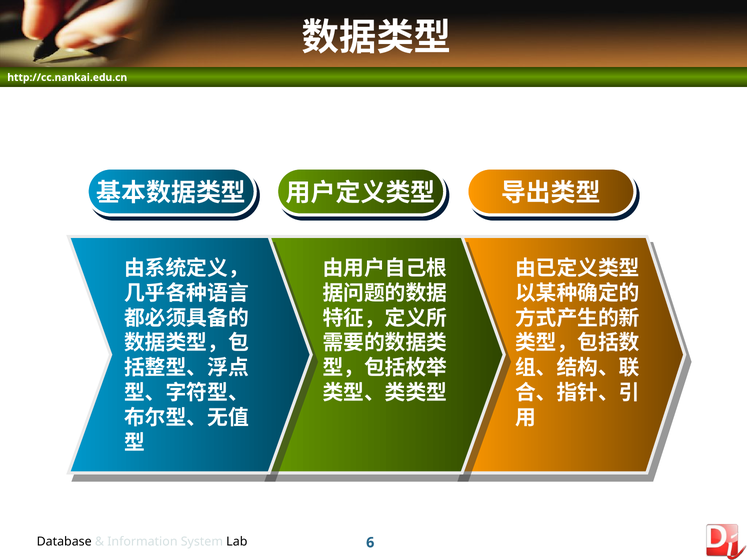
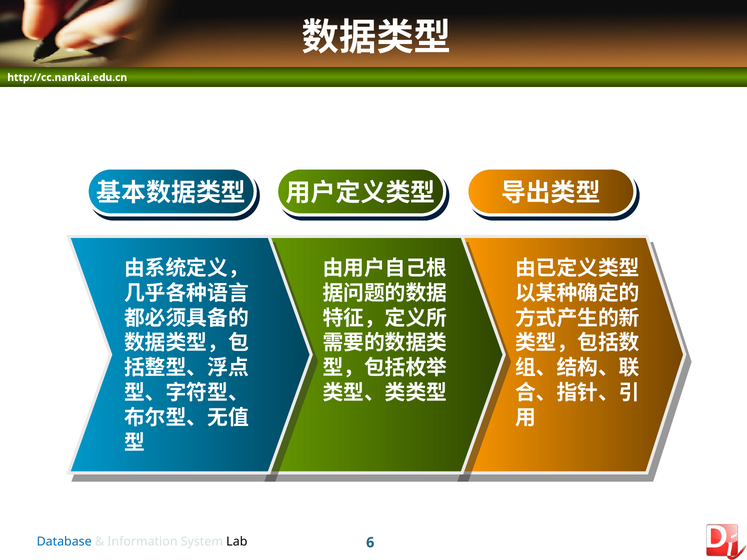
Database colour: black -> blue (64, 542)
